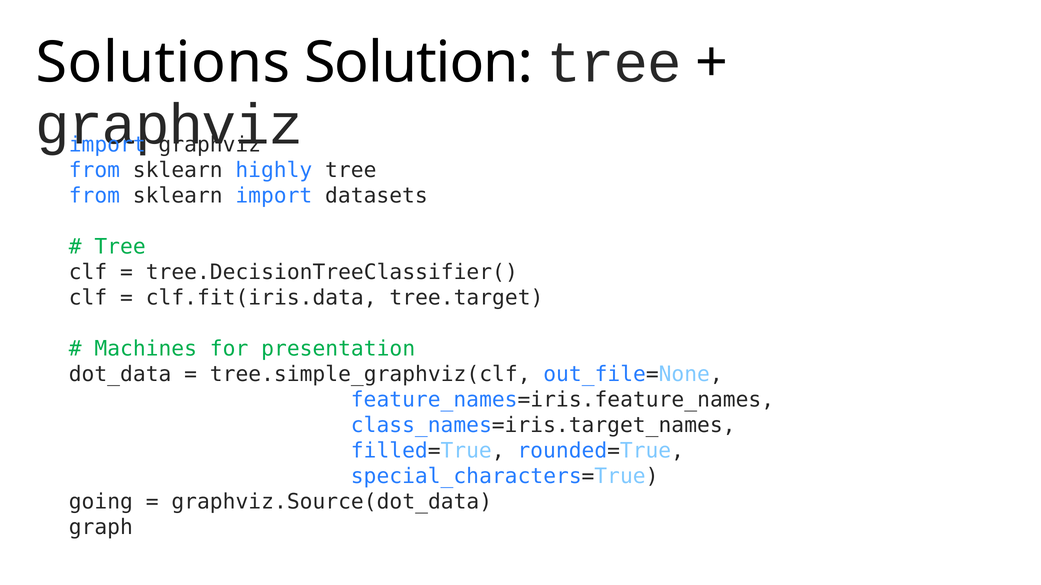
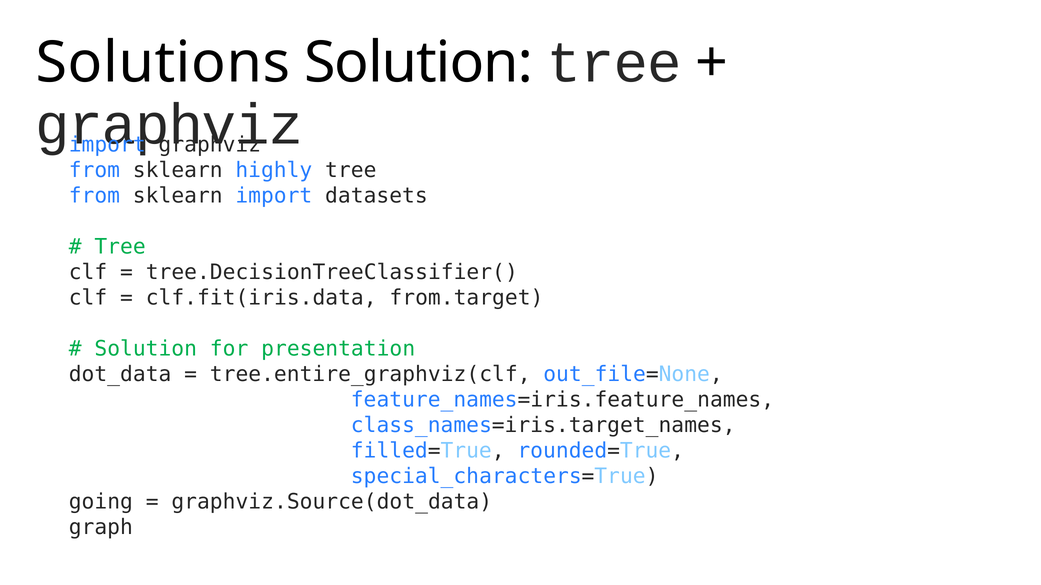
tree.target: tree.target -> from.target (466, 298)
Machines: Machines -> Solution (146, 349)
tree.simple_graphviz(clf: tree.simple_graphviz(clf -> tree.entire_graphviz(clf (370, 375)
